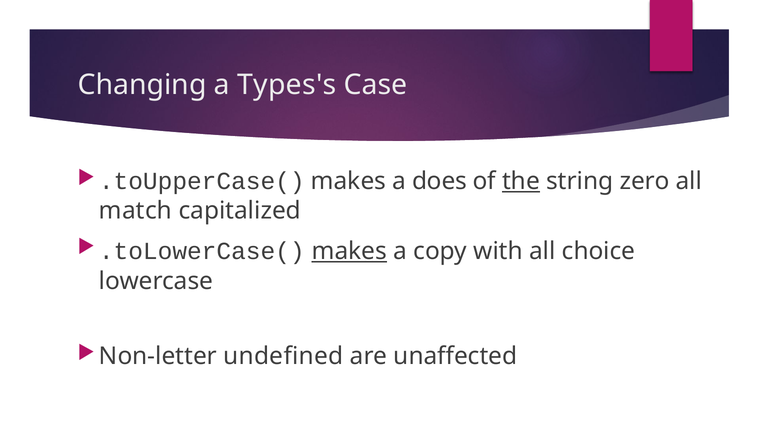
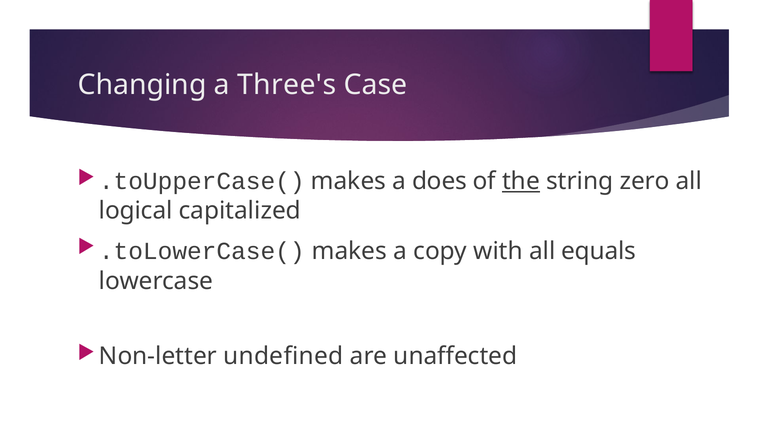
Types's: Types's -> Three's (287, 85)
match: match -> logical (136, 211)
makes underline: present -> none (349, 251)
choice: choice -> equals (599, 251)
